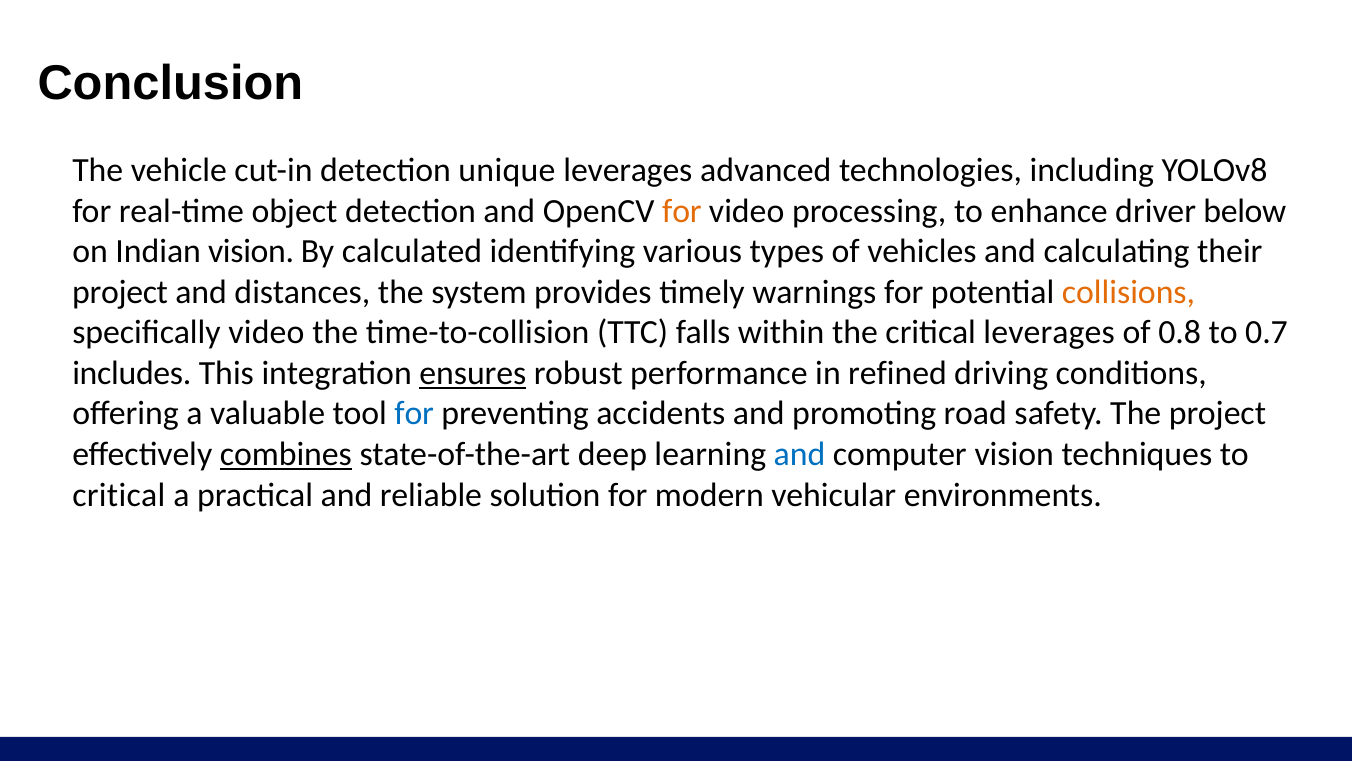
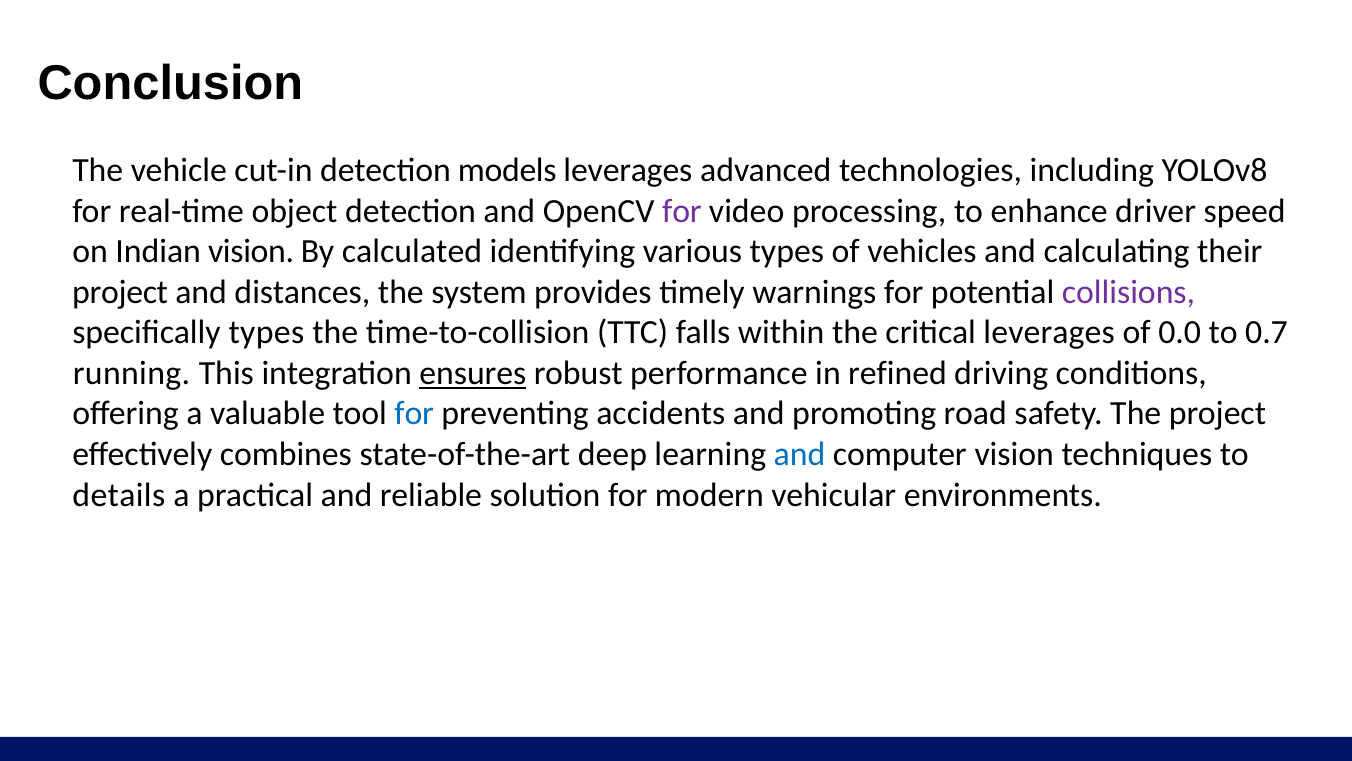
unique: unique -> models (507, 170)
for colour: orange -> purple (682, 211)
below: below -> speed (1245, 211)
collisions colour: orange -> purple (1129, 292)
specifically video: video -> types (266, 332)
0.8: 0.8 -> 0.0 (1180, 332)
includes: includes -> running (132, 373)
combines underline: present -> none (286, 454)
critical: critical -> details (119, 495)
